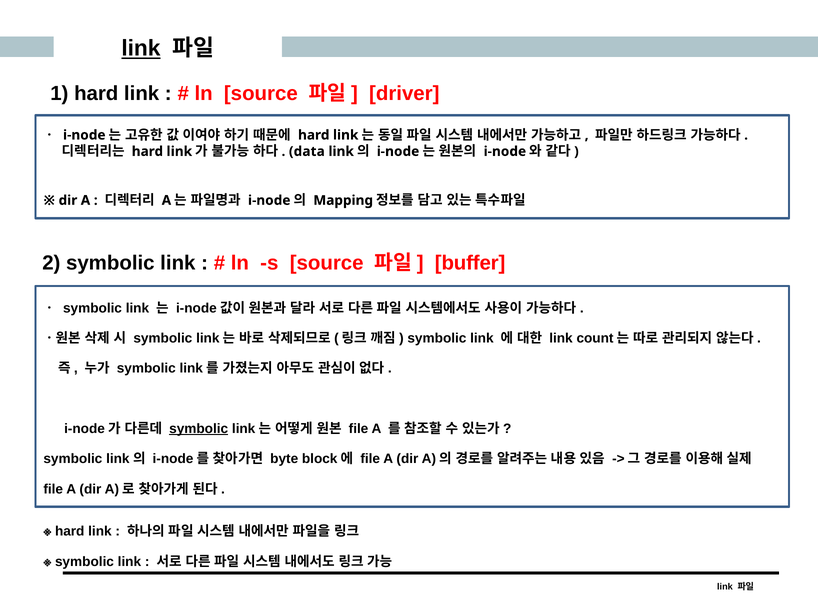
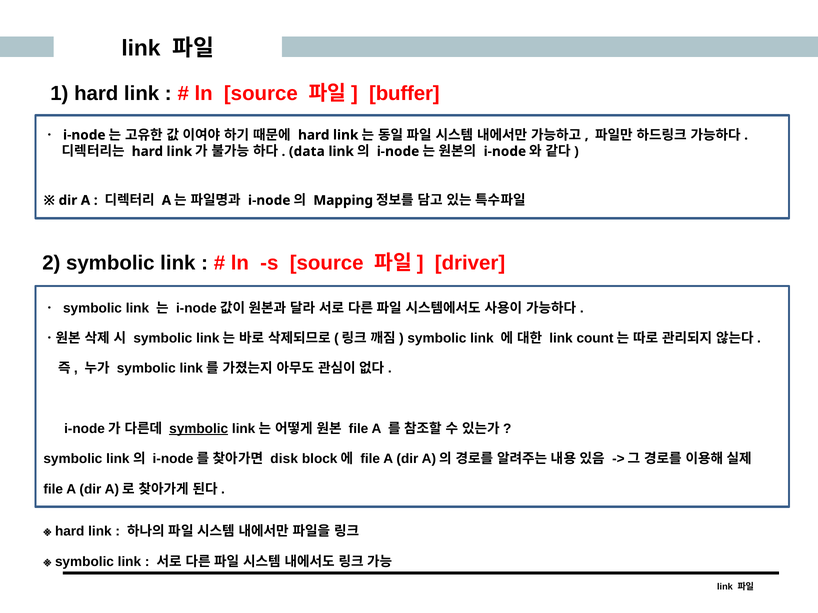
link underline: present -> none (141, 48)
driver: driver -> buffer (404, 94)
buffer: buffer -> driver (470, 263)
byte: byte -> disk (284, 459)
